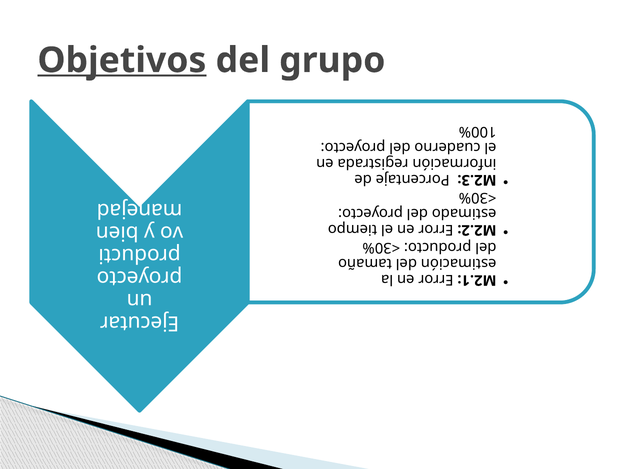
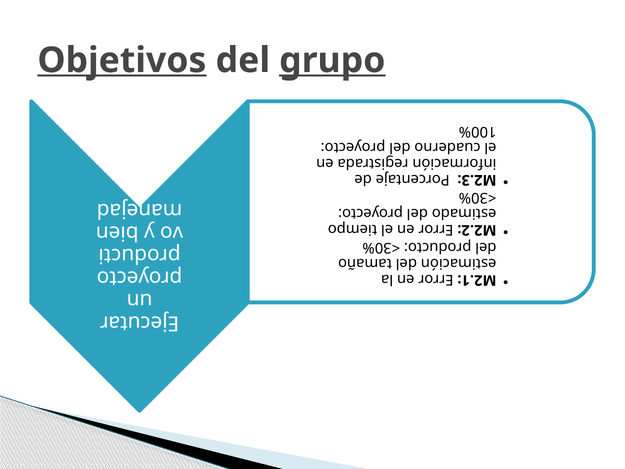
grupo underline: none -> present (332, 60)
